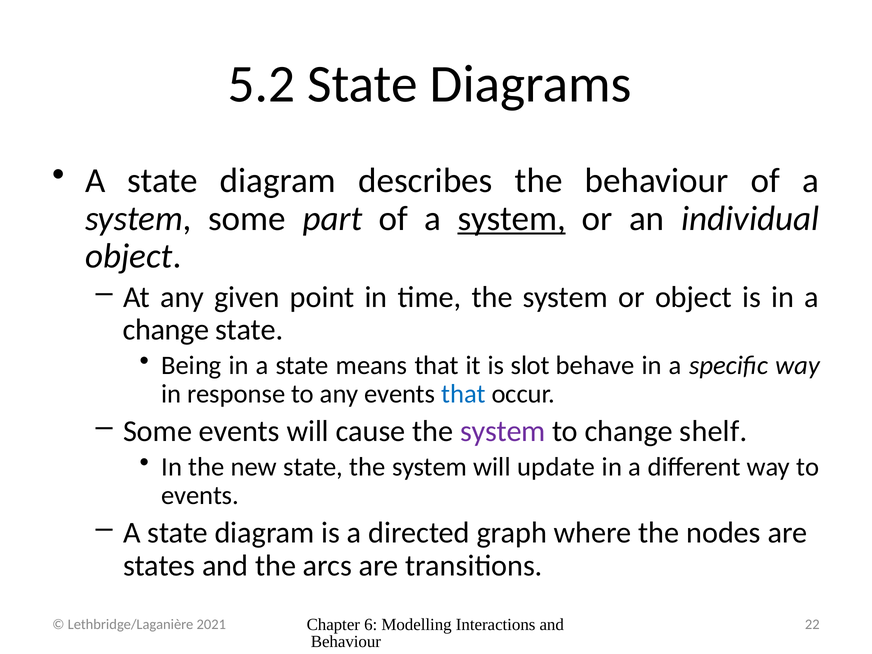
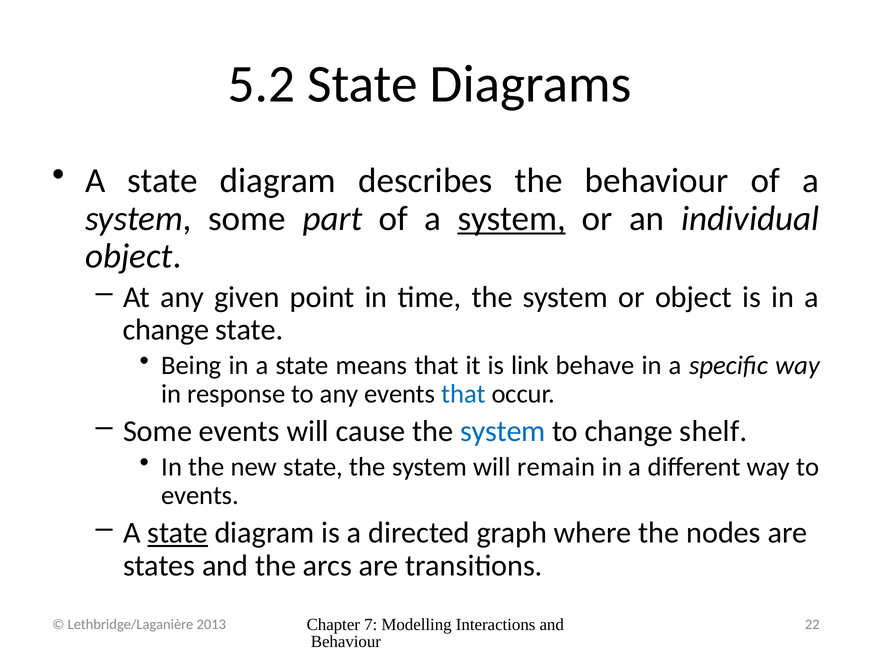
slot: slot -> link (530, 365)
system colour: purple -> blue (503, 431)
update: update -> remain (556, 467)
state underline: none -> present (178, 533)
6: 6 -> 7 (371, 625)
2021: 2021 -> 2013 (211, 625)
